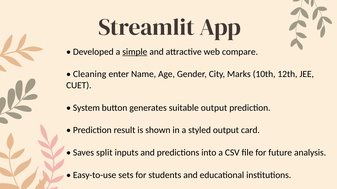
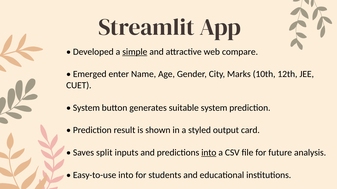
Cleaning: Cleaning -> Emerged (90, 74)
suitable output: output -> system (214, 108)
into underline: none -> present (209, 153)
Easy-to-use sets: sets -> into (126, 175)
